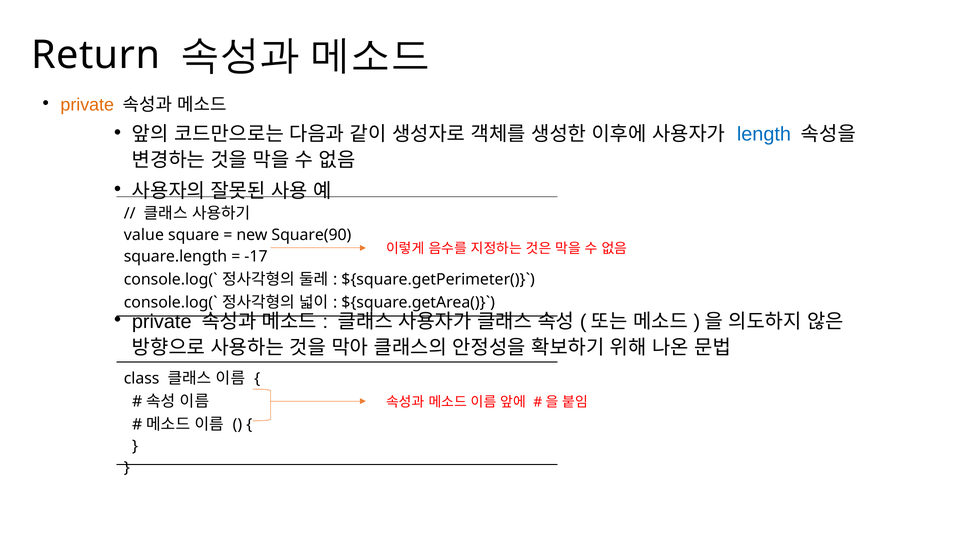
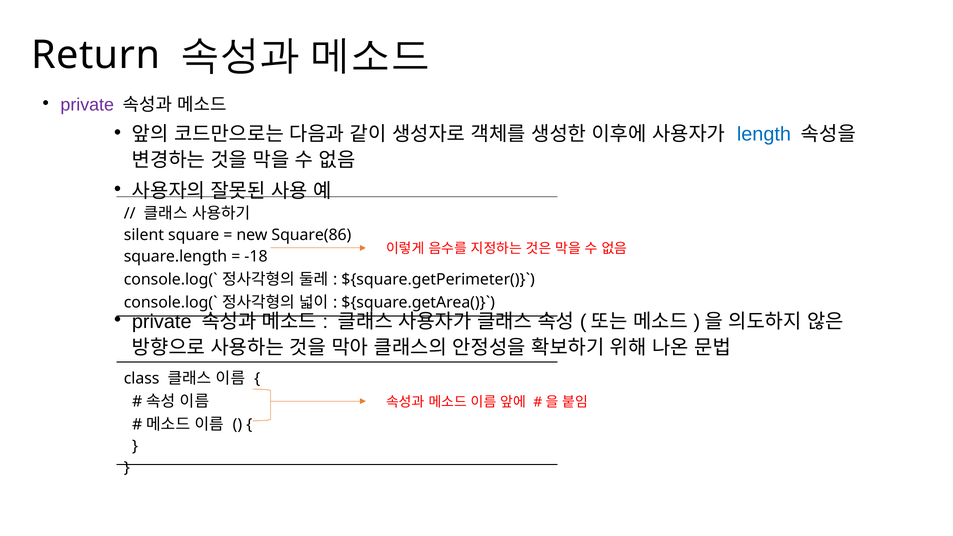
private colour: orange -> purple (87, 105)
value: value -> silent (144, 235)
Square(90: Square(90 -> Square(86 (311, 235)
-17: -17 -> -18 (256, 257)
